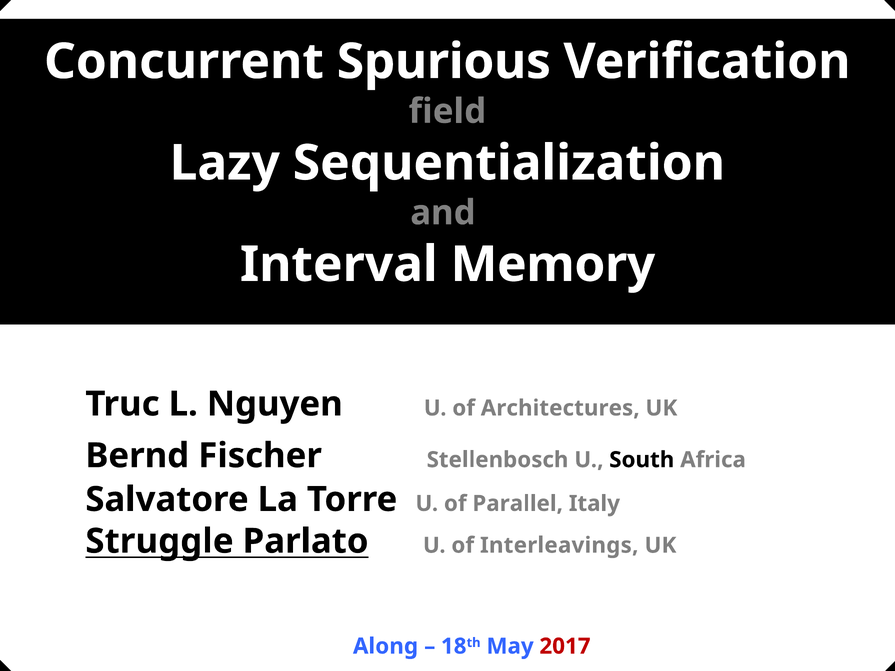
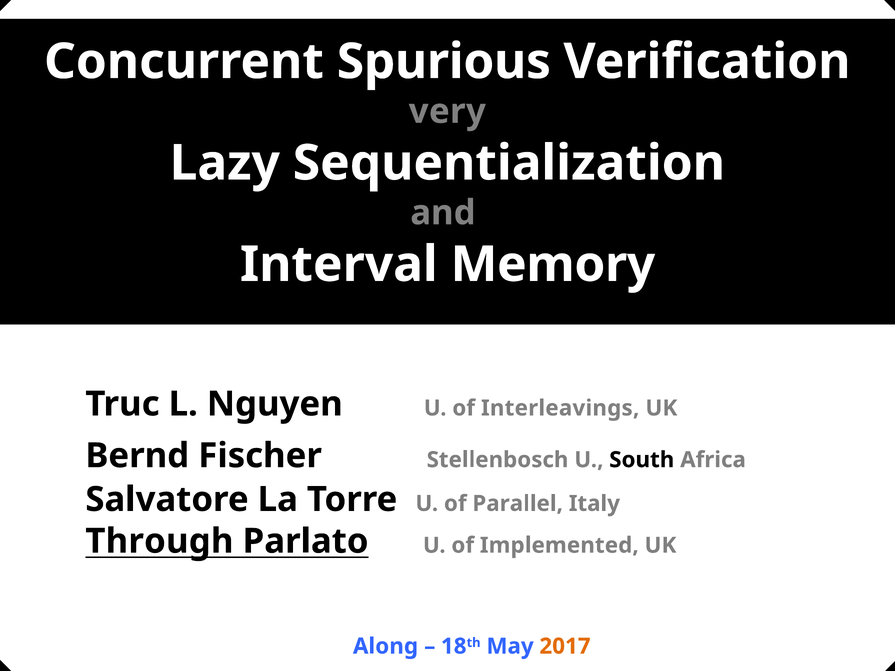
field: field -> very (447, 111)
Architectures: Architectures -> Interleavings (560, 408)
Struggle: Struggle -> Through (159, 541)
Interleavings: Interleavings -> Implemented (559, 546)
2017 colour: red -> orange (565, 646)
